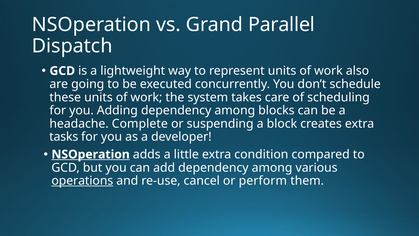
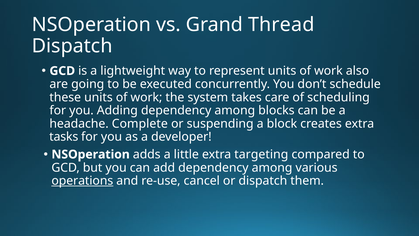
Parallel: Parallel -> Thread (281, 25)
NSOperation underline: present -> none (91, 154)
condition: condition -> targeting (261, 154)
or perform: perform -> dispatch (263, 181)
